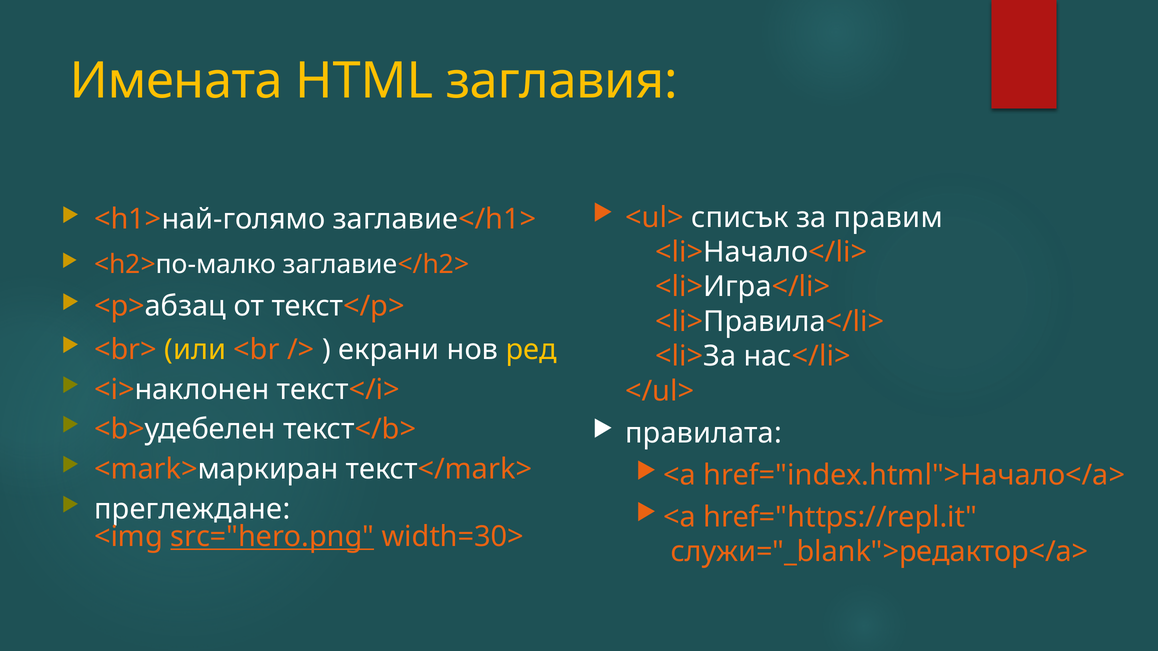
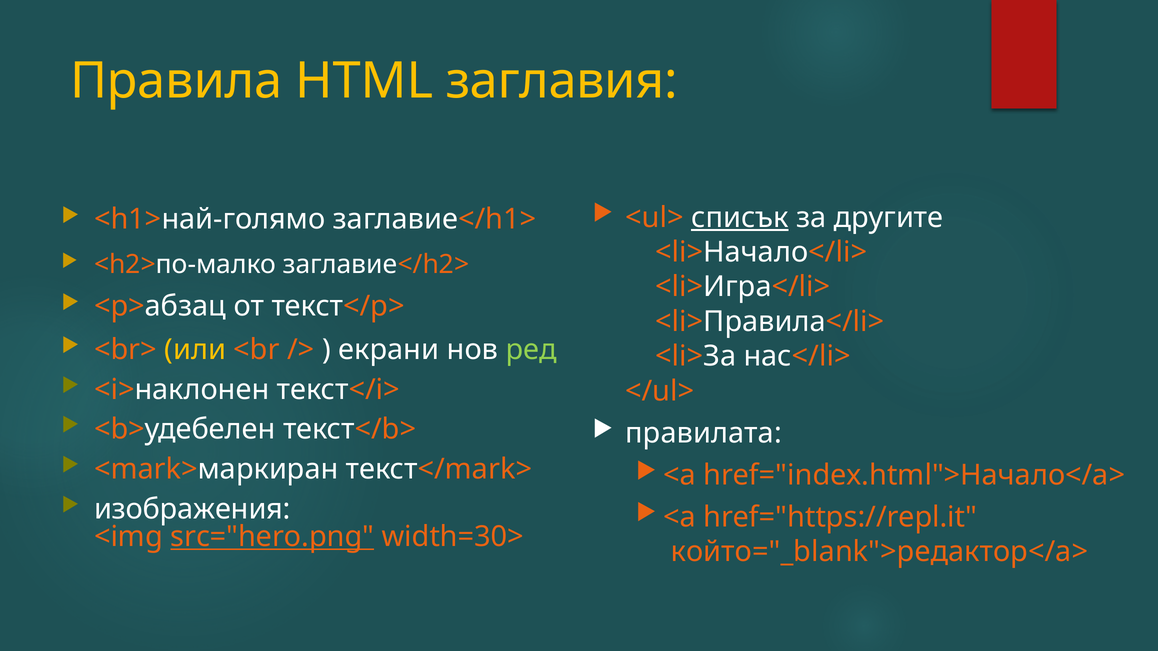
Имената: Имената -> Правила (176, 81)
списък underline: none -> present (740, 218)
правим: правим -> другите (889, 218)
ред colour: yellow -> light green (531, 350)
преглеждане: преглеждане -> изображения (192, 509)
служи="_blank">редактор</а>: служи="_blank">редактор</а> -> който="_blank">редактор</а> (879, 552)
